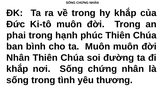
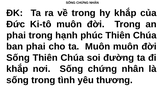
ban bình: bình -> phai (36, 47)
Nhân: Nhân -> Sống (18, 58)
